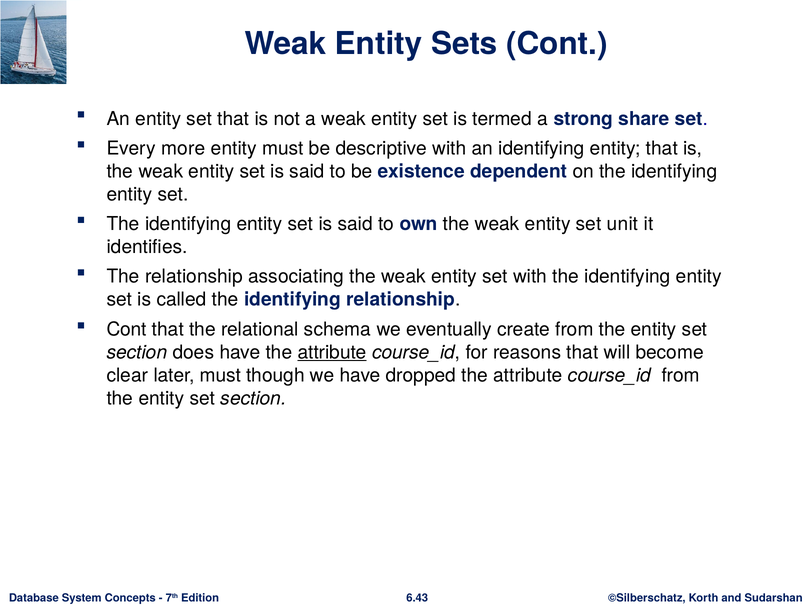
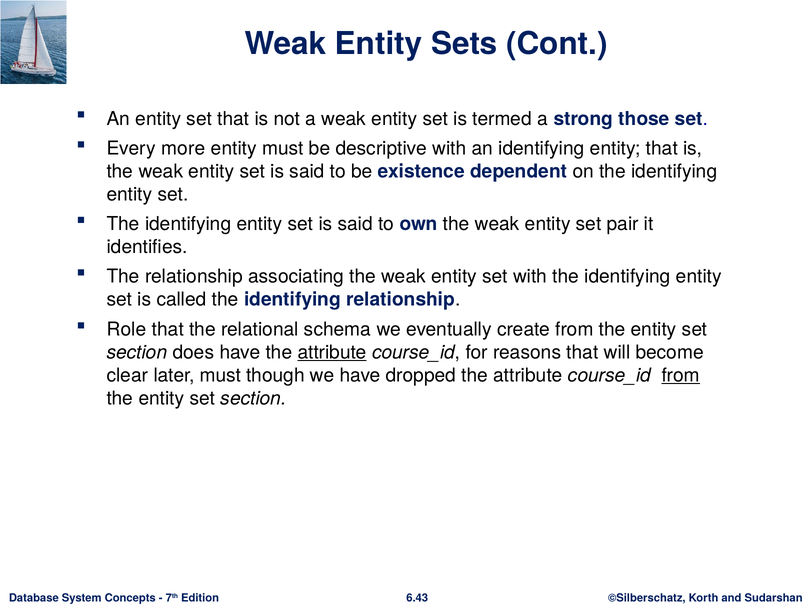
share: share -> those (644, 119)
unit: unit -> pair (623, 224)
Cont: Cont -> Role (127, 329)
from underline: none -> present (681, 375)
